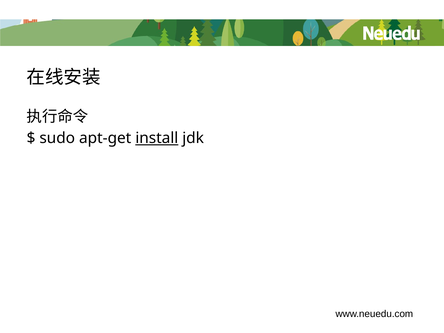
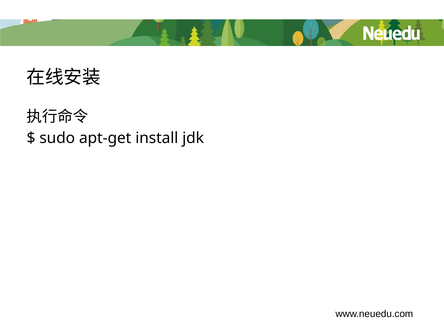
install underline: present -> none (157, 138)
